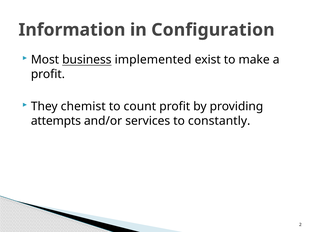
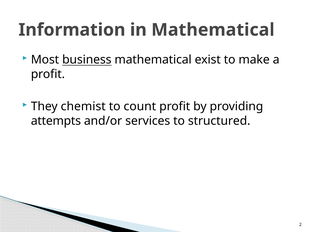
in Configuration: Configuration -> Mathematical (213, 30)
business implemented: implemented -> mathematical (153, 60)
constantly: constantly -> structured (219, 121)
